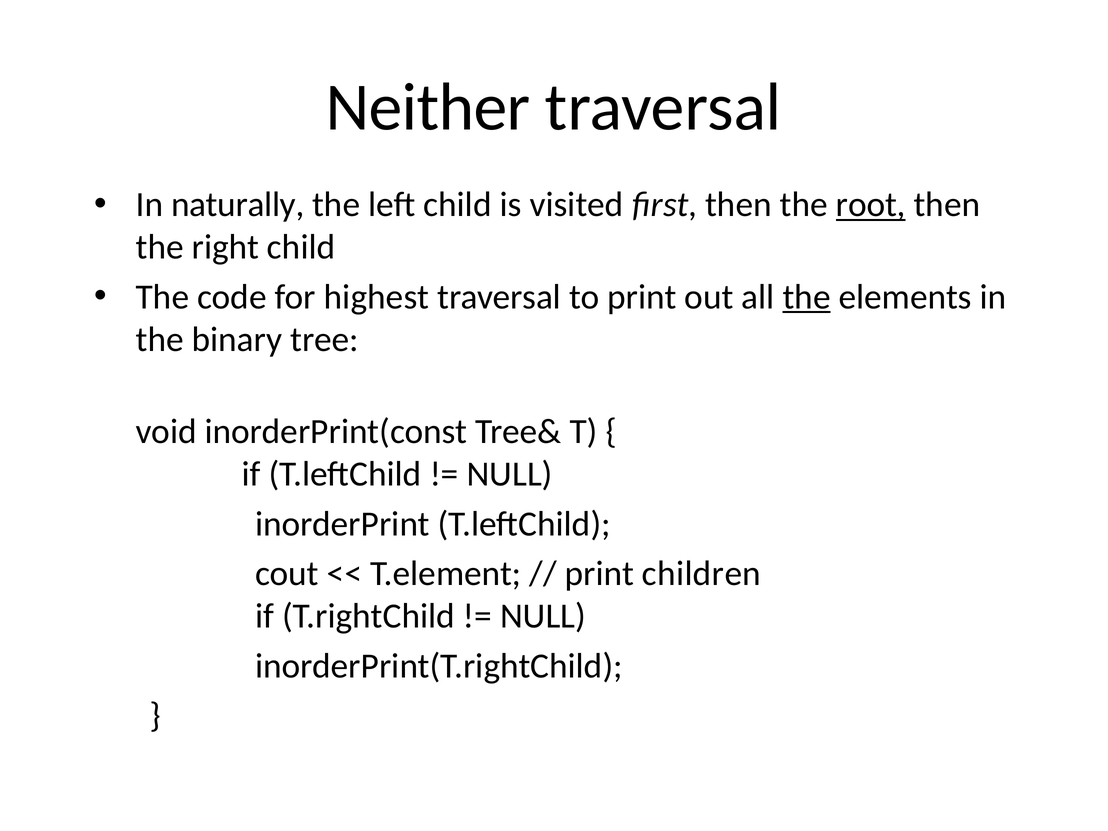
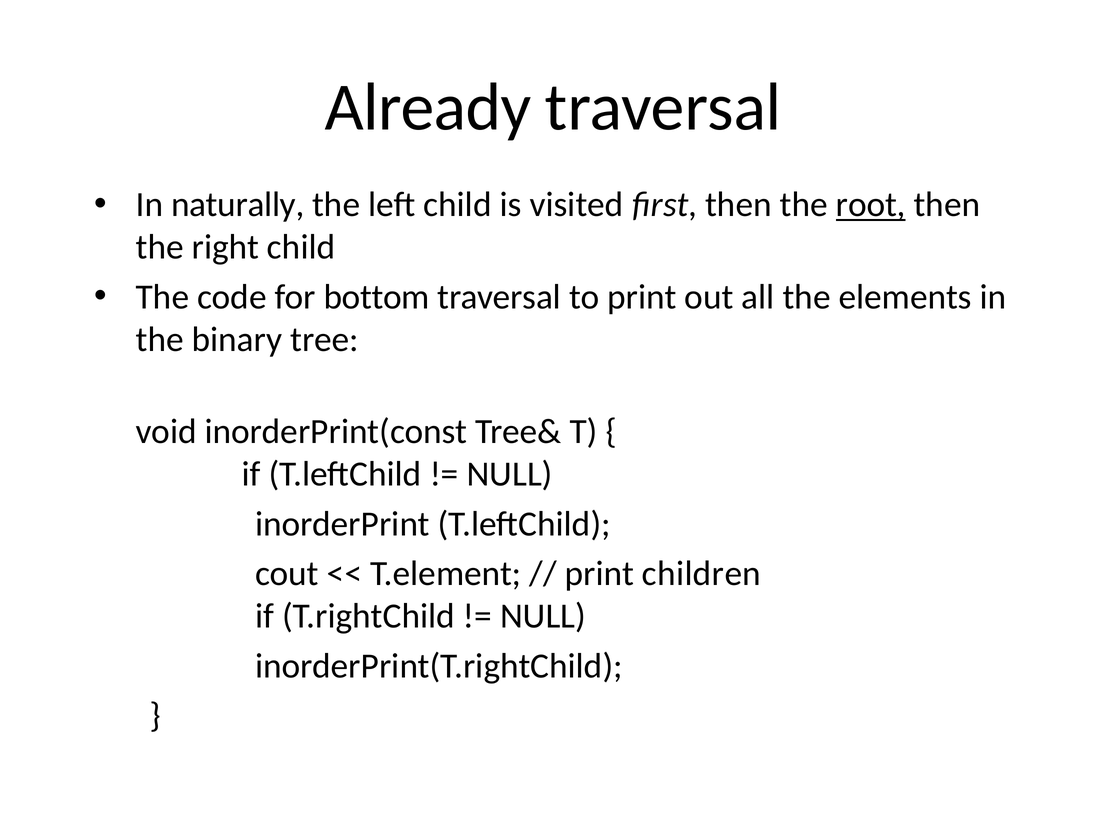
Neither: Neither -> Already (428, 107)
highest: highest -> bottom (377, 297)
the underline: present -> none (807, 297)
